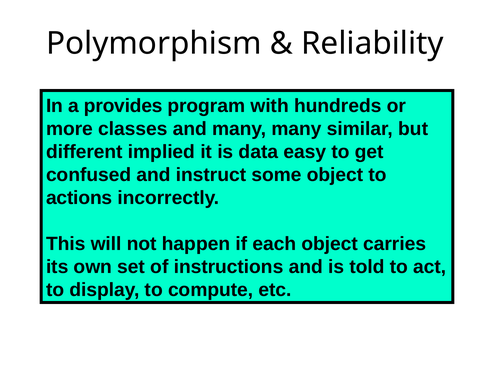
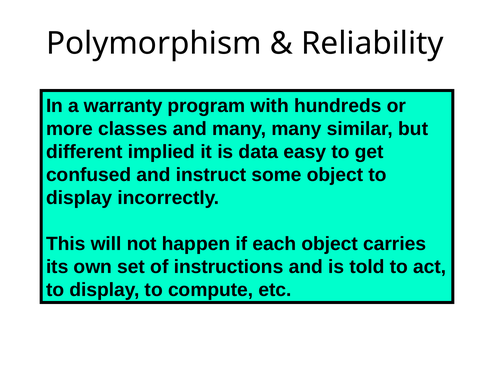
provides: provides -> warranty (123, 106)
actions: actions -> display (79, 198)
